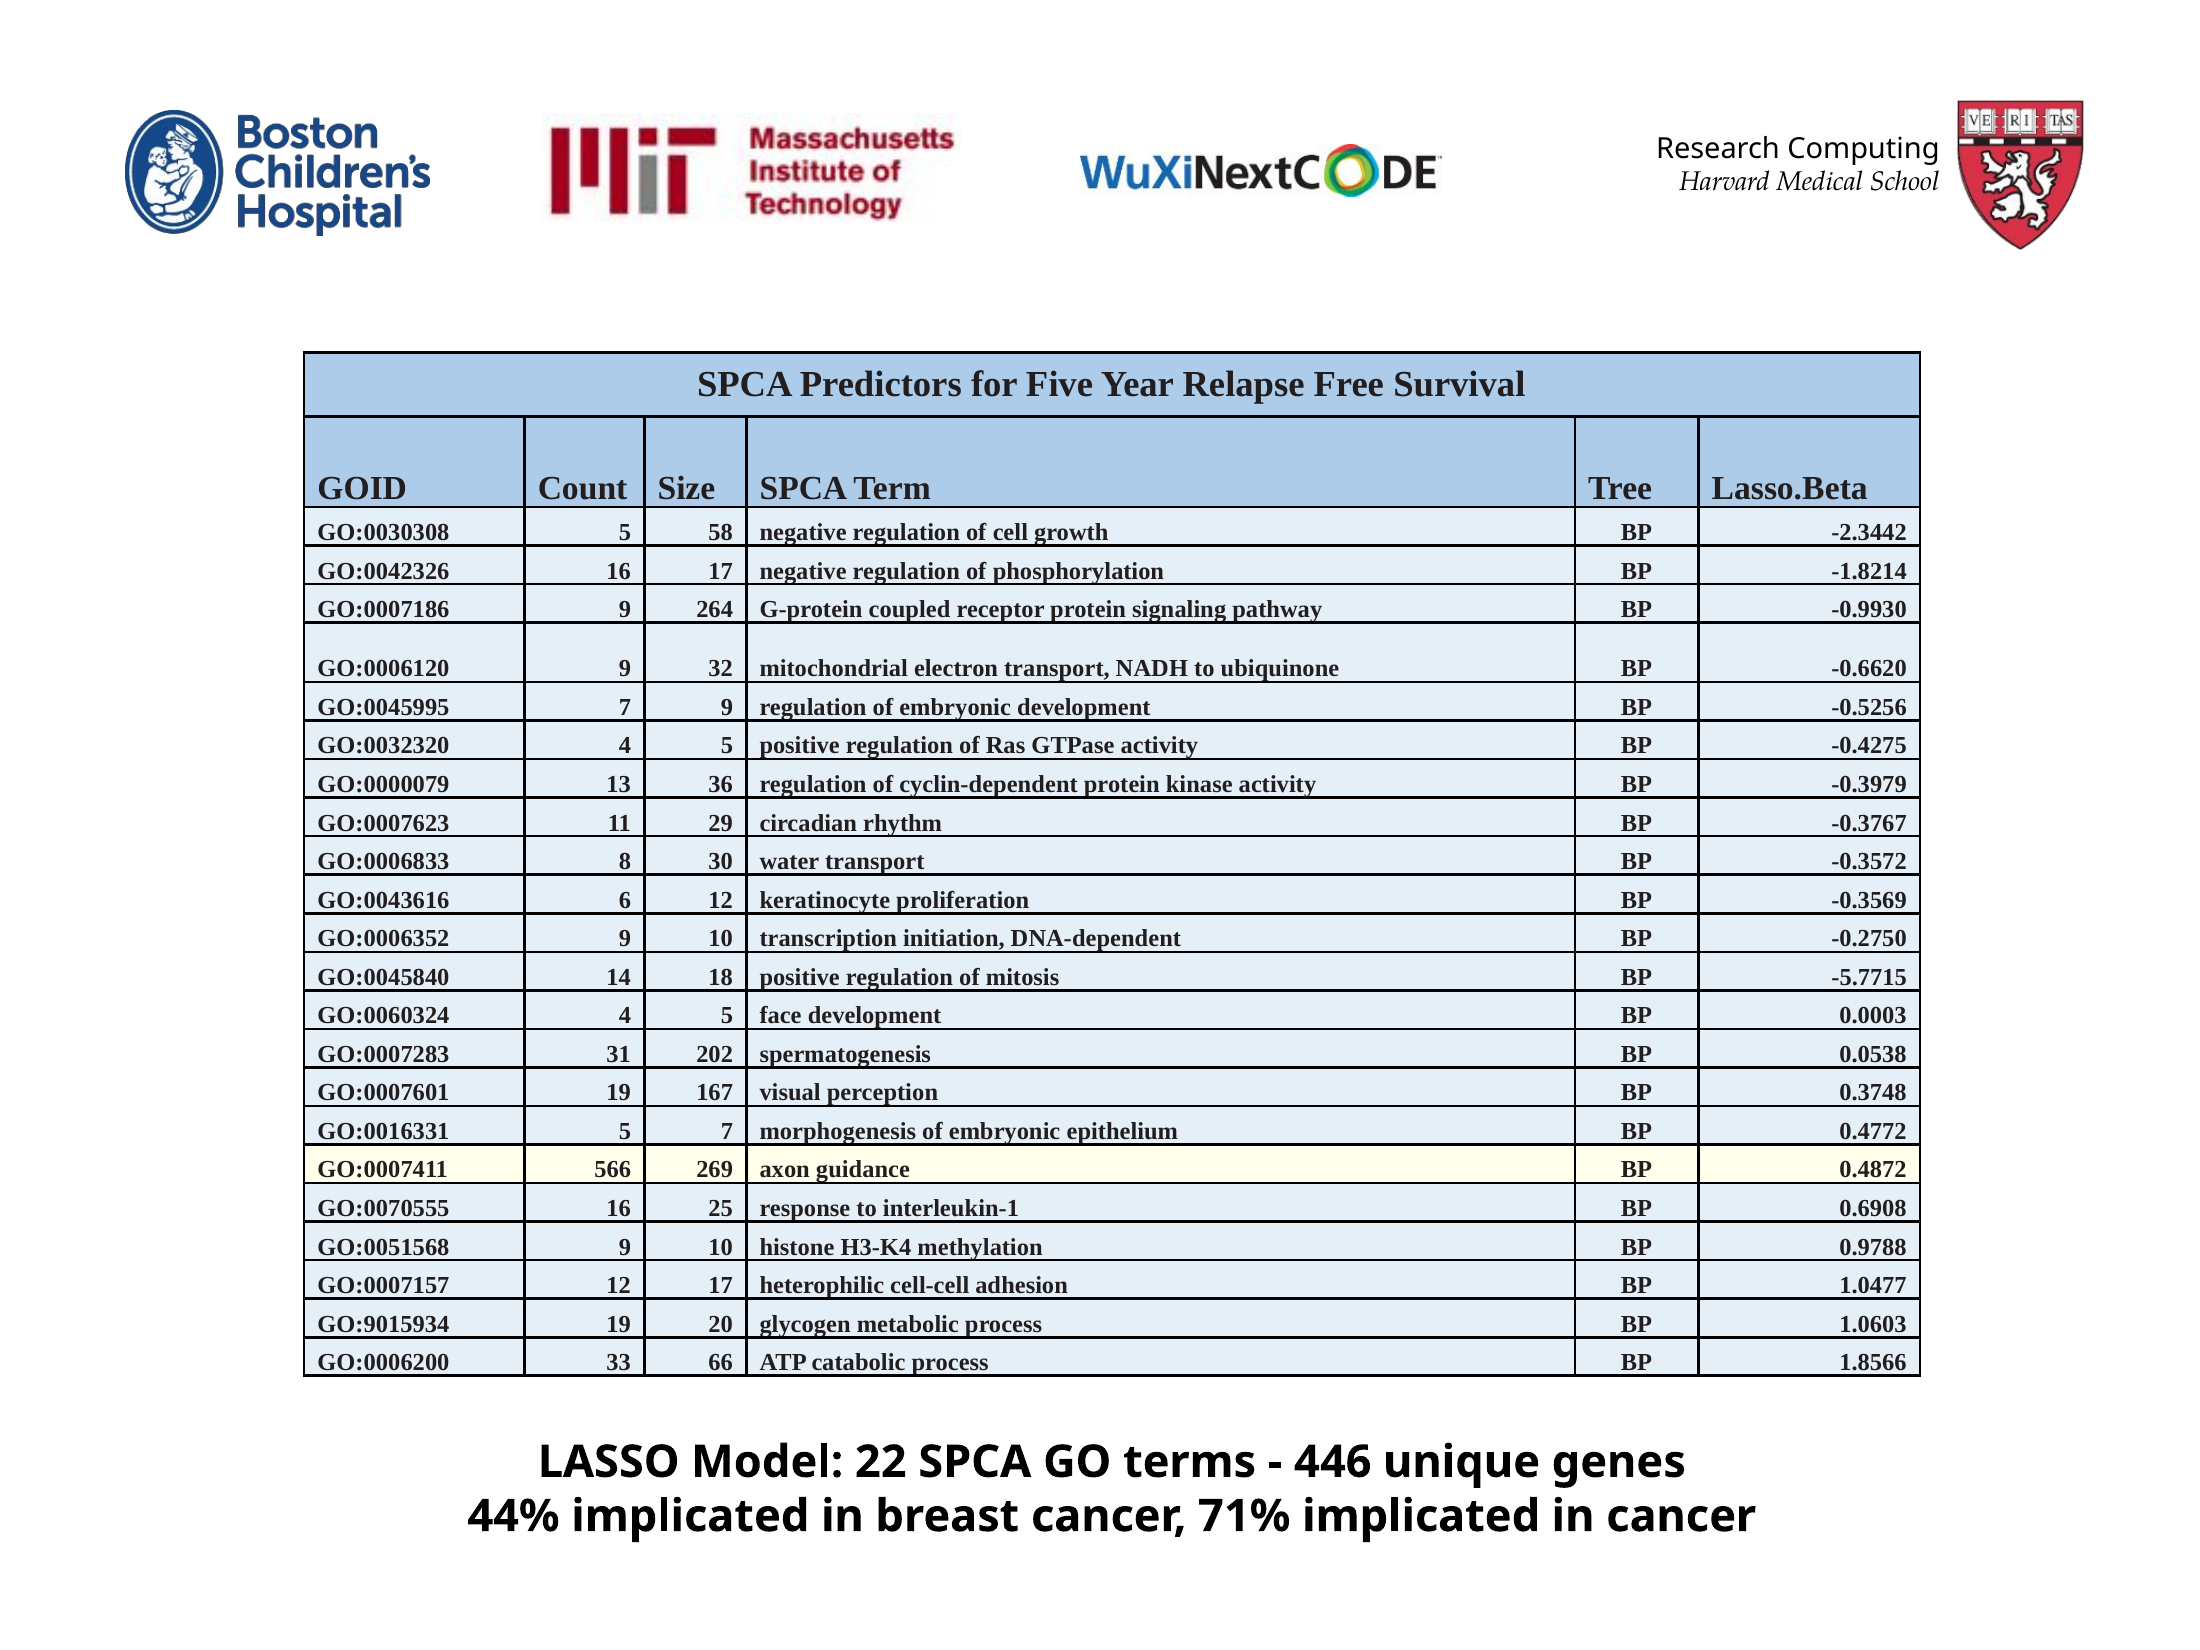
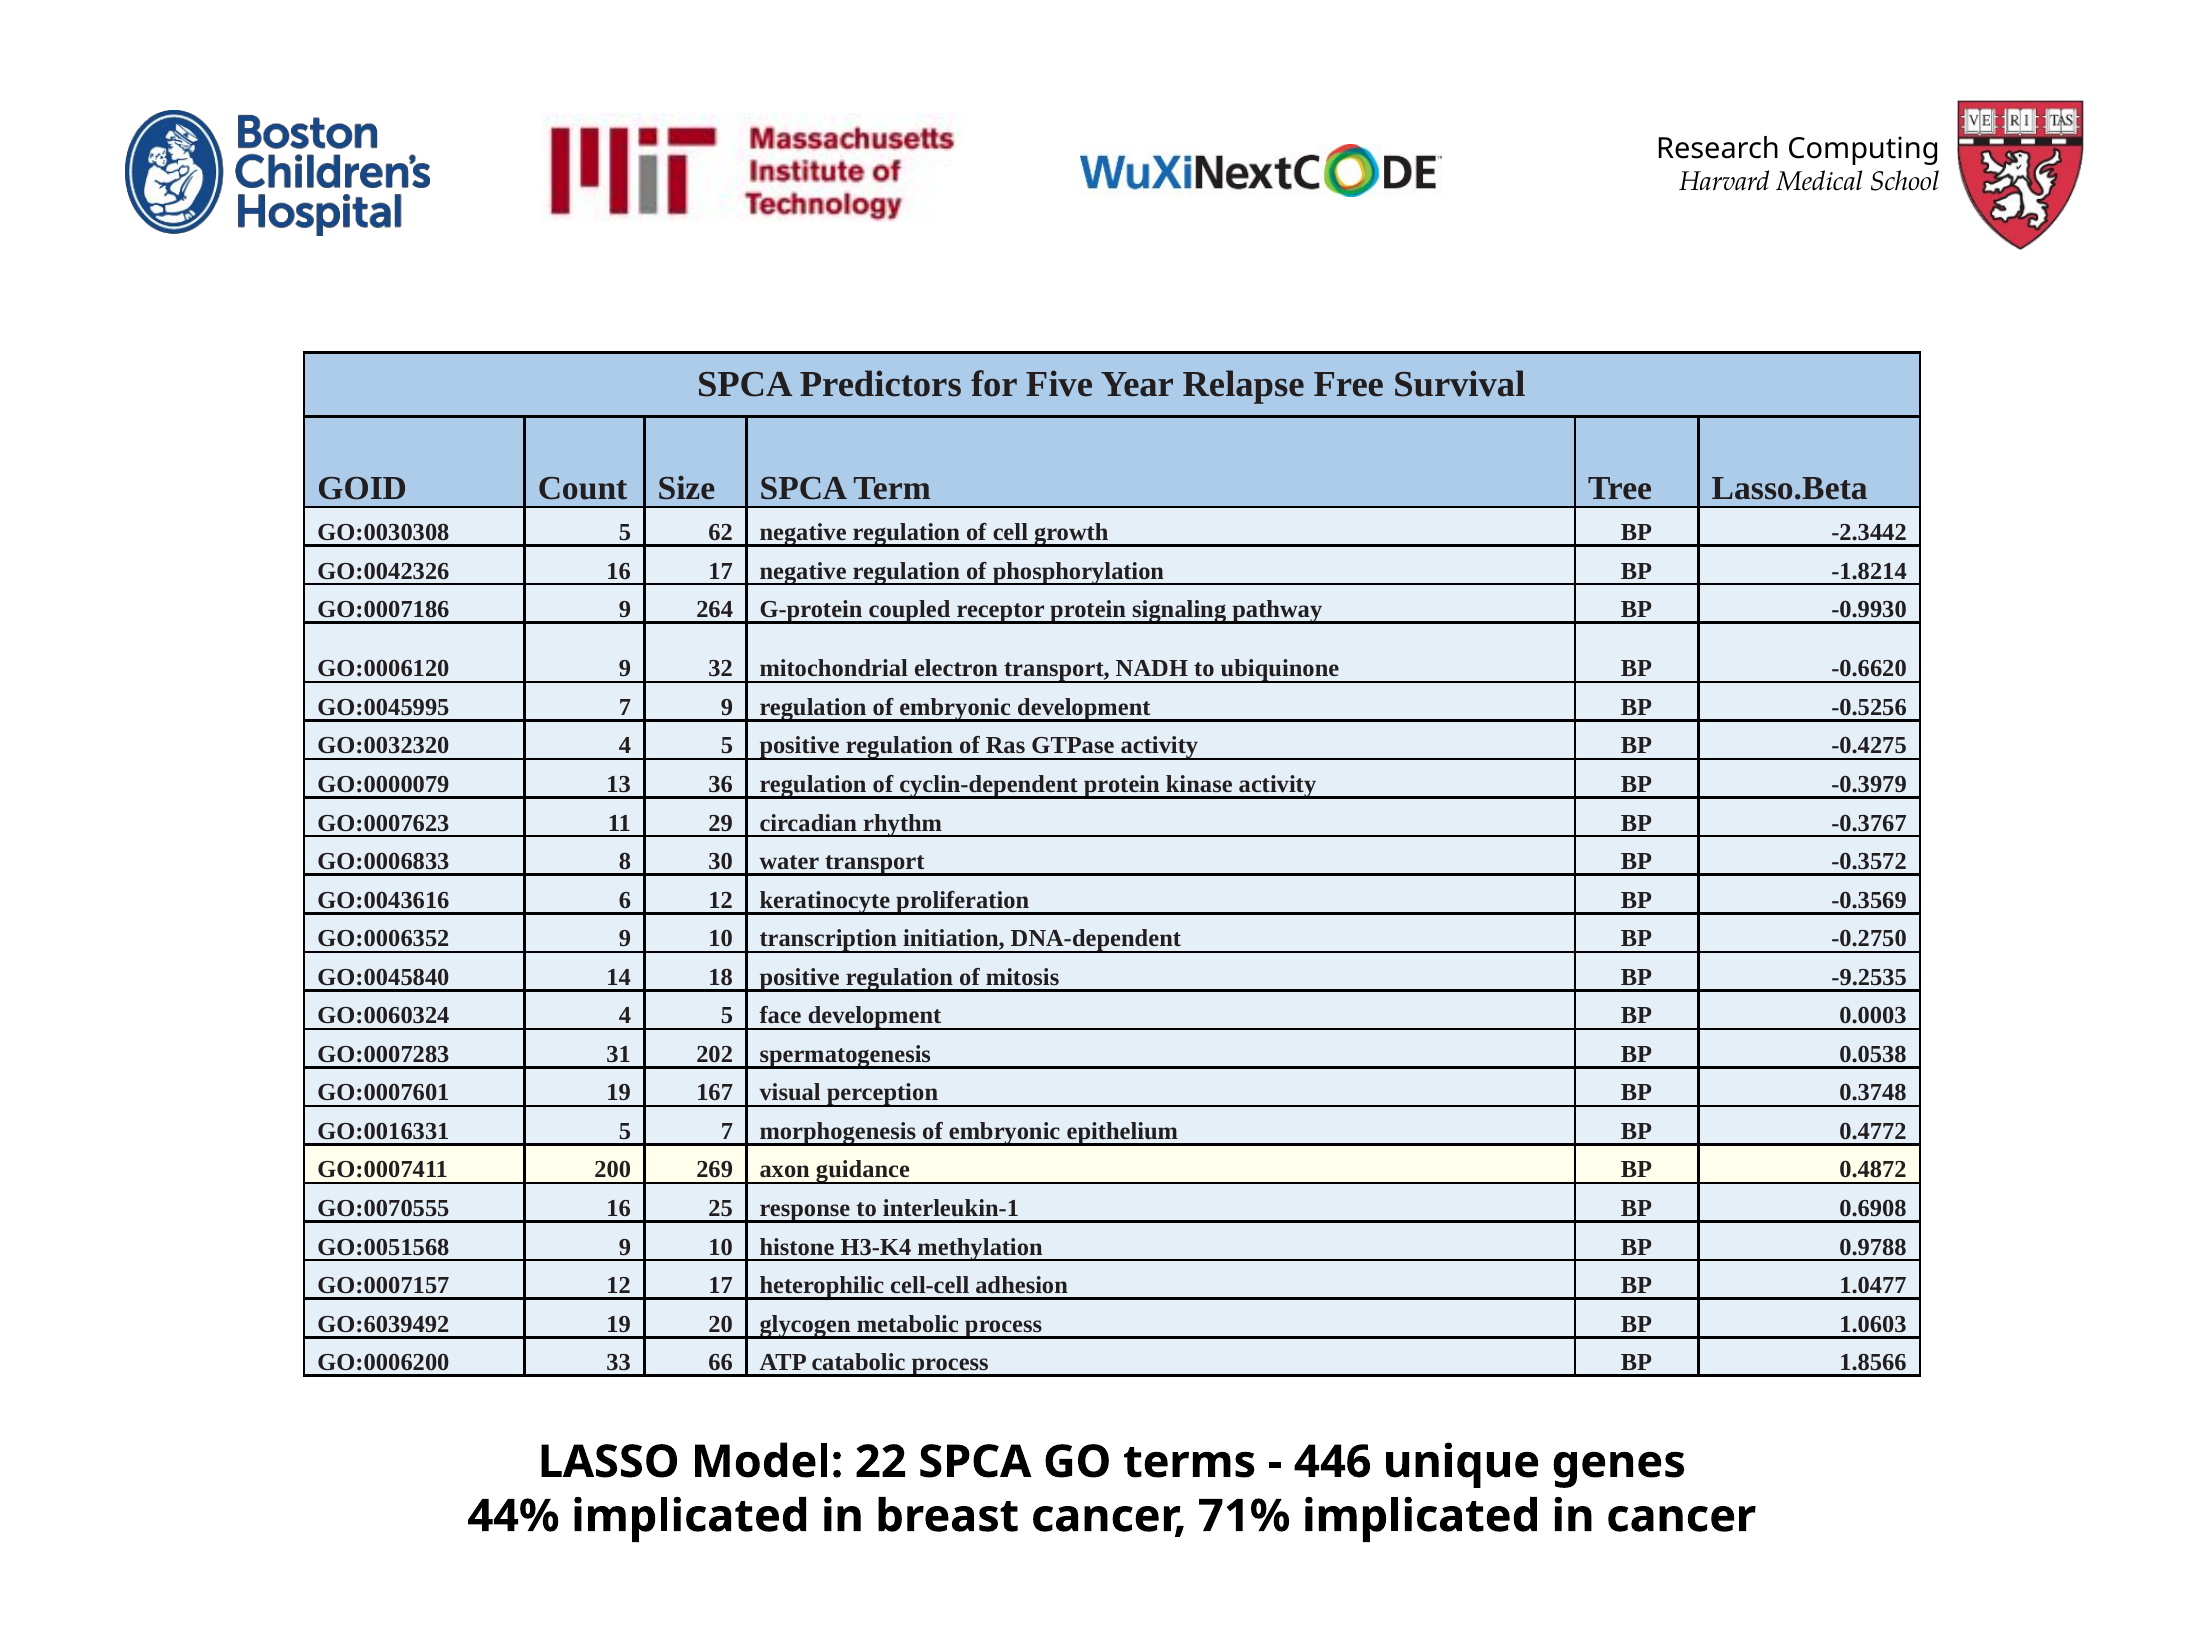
58: 58 -> 62 (721, 532)
-5.7715: -5.7715 -> -9.2535 (1869, 977)
566: 566 -> 200 (613, 1170)
GO:9015934: GO:9015934 -> GO:6039492 (383, 1324)
